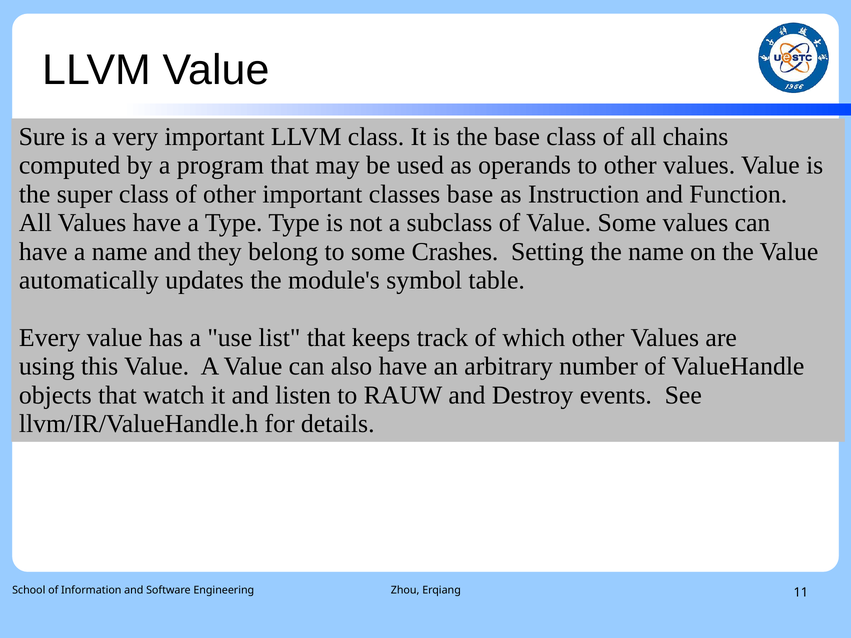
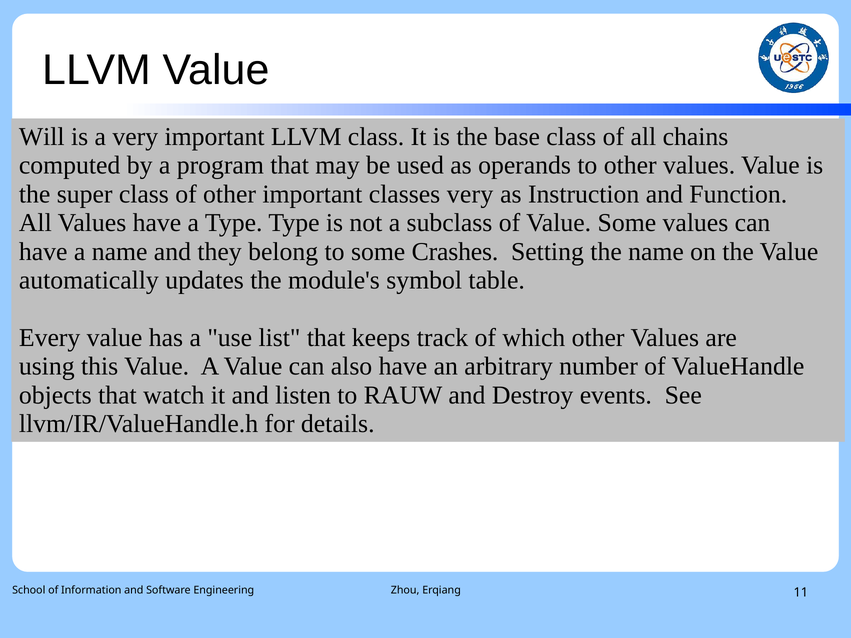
Sure: Sure -> Will (42, 137)
classes base: base -> very (470, 194)
